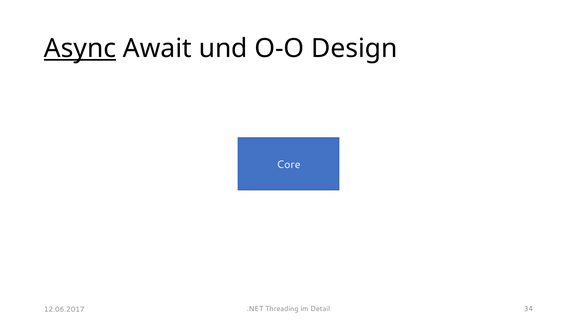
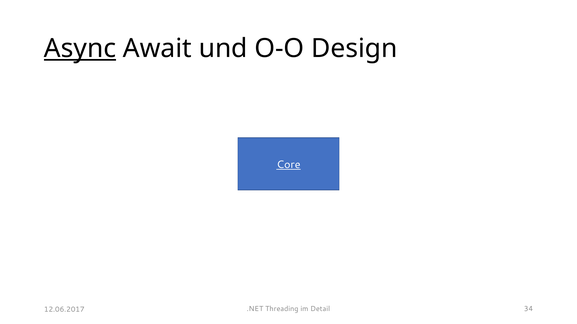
Core underline: none -> present (288, 165)
